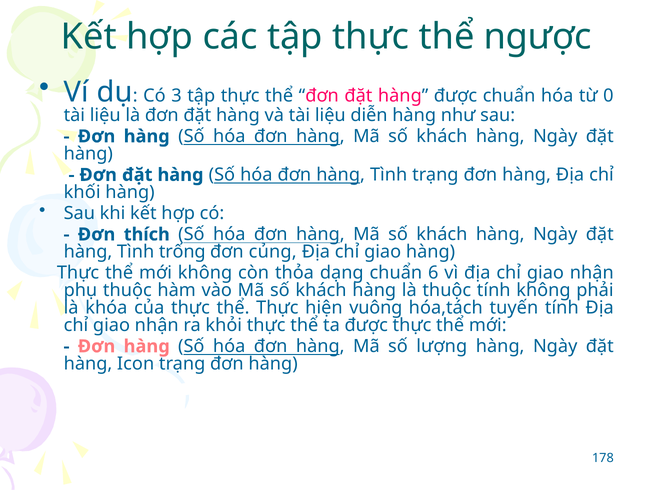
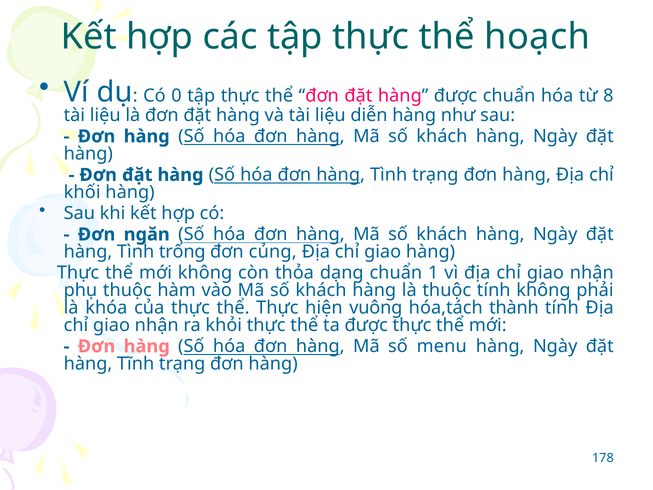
ngược: ngược -> hoạch (537, 37)
3: 3 -> 0 (176, 96)
0: 0 -> 8 (608, 96)
thích: thích -> ngăn (147, 234)
6: 6 -> 1 (433, 273)
tuyến: tuyến -> thành (514, 308)
lượng: lượng -> menu (442, 346)
Icon: Icon -> Tĩnh (136, 364)
